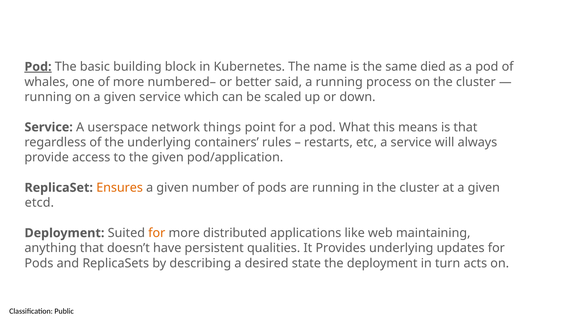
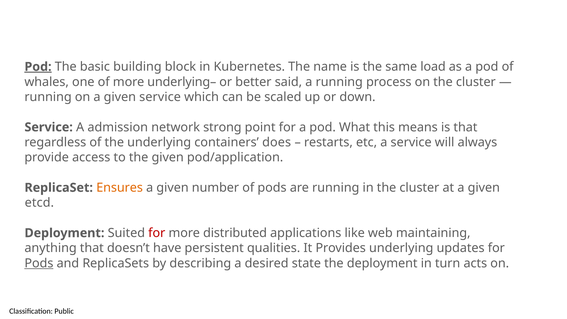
died: died -> load (433, 67)
numbered–: numbered– -> underlying– (182, 82)
userspace: userspace -> admission (118, 127)
things: things -> strong (222, 127)
rules: rules -> does (277, 142)
for colour: orange -> red (157, 233)
Pods underline: none -> present (39, 263)
